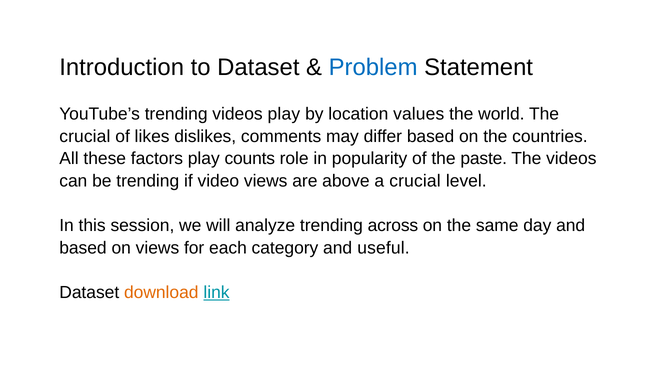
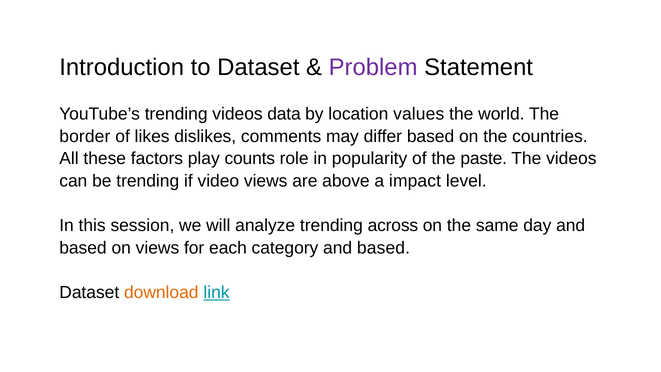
Problem colour: blue -> purple (373, 67)
videos play: play -> data (284, 114)
crucial: crucial -> border (85, 136)
a crucial: crucial -> impact (415, 181)
category and useful: useful -> based (384, 248)
